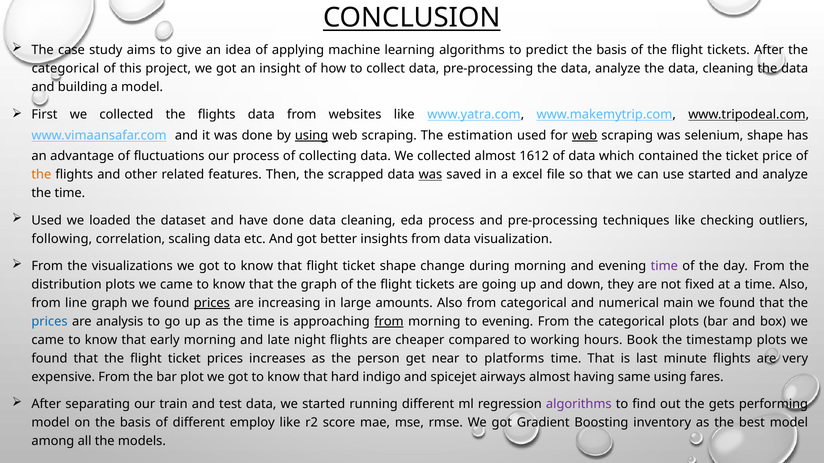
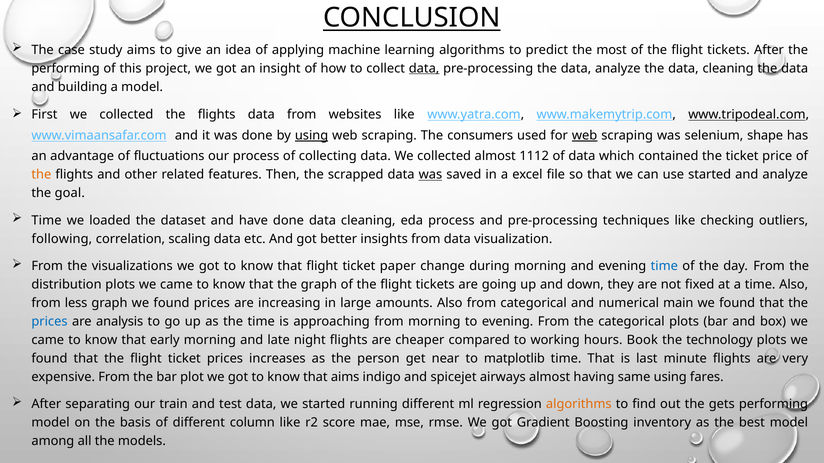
predict the basis: basis -> most (612, 50)
categorical: categorical -> performing (66, 68)
data underline: none -> present (424, 68)
estimation: estimation -> consumers (480, 136)
1612: 1612 -> 1112 (534, 156)
time: time -> goal (70, 193)
Used: Used -> Time (47, 221)
ticket shape: shape -> paper (398, 266)
time colour: purple -> blue (664, 266)
line: line -> less (76, 303)
prices underline: present -> none (212, 303)
from underline: present -> none (389, 322)
timestamp: timestamp -> technology (719, 340)
platforms: platforms -> matplotlib (514, 359)
that hard: hard -> aims (345, 377)
algorithms colour: purple -> orange (579, 405)
employ: employ -> column (252, 423)
